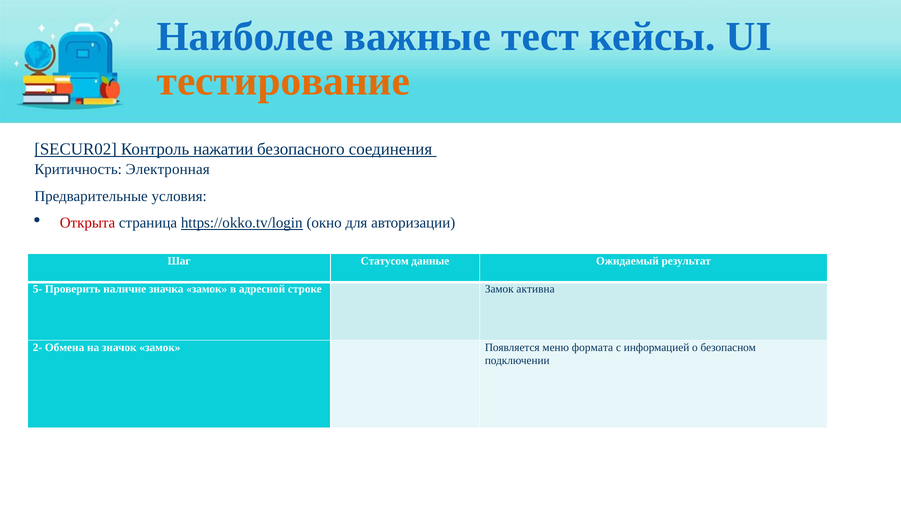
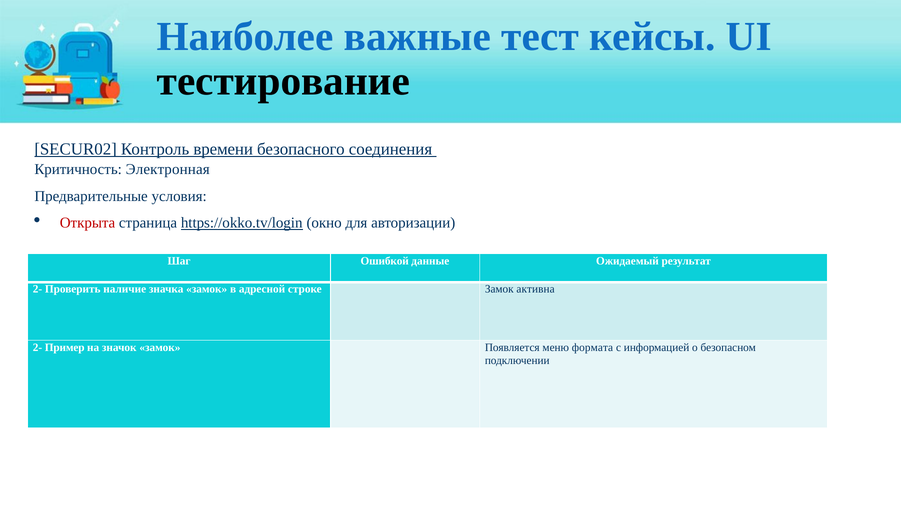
тестирование colour: orange -> black (283, 81)
нажатии: нажатии -> времени (223, 149)
Статусом: Статусом -> Ошибкой (385, 261)
5-: 5- -> 2- (37, 289)
Обмена: Обмена -> Пример (65, 347)
